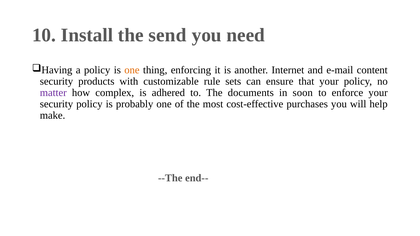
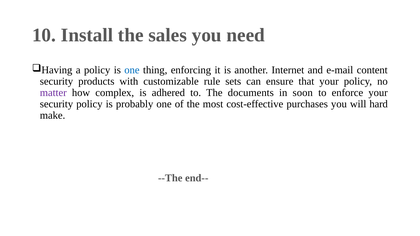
send: send -> sales (168, 35)
one colour: orange -> blue (132, 70)
help: help -> hard (379, 104)
